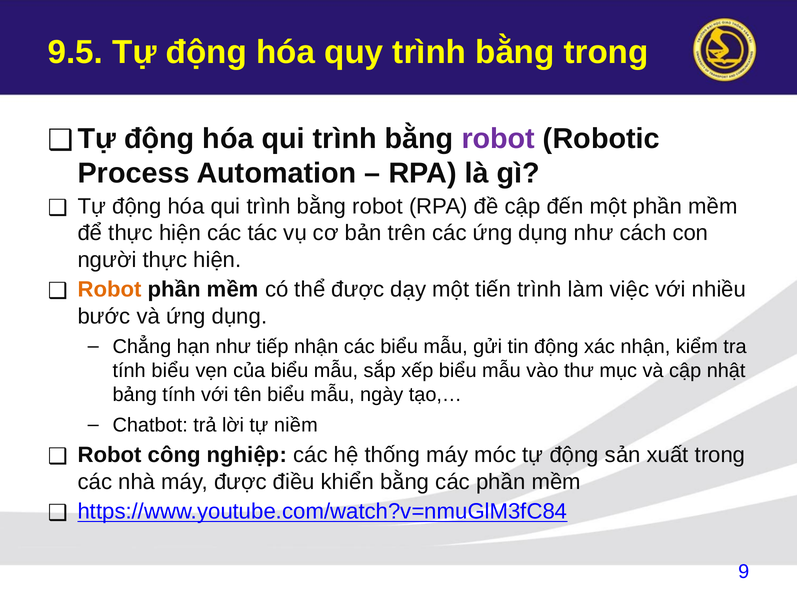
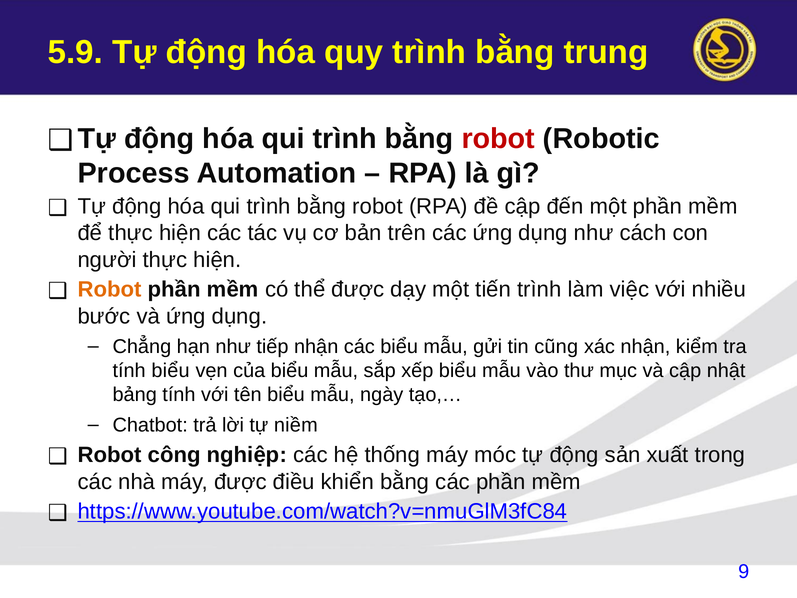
9.5: 9.5 -> 5.9 (75, 52)
bằng trong: trong -> trung (606, 52)
robot colour: purple -> red (498, 139)
tin động: động -> cũng (556, 347)
